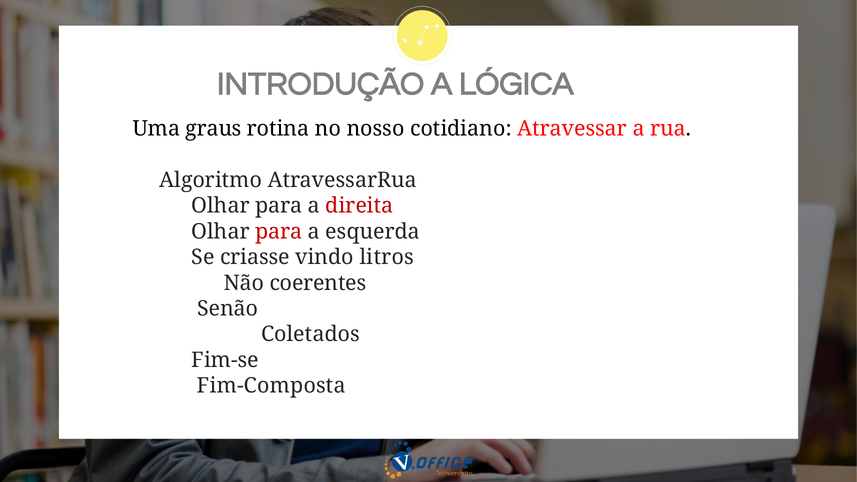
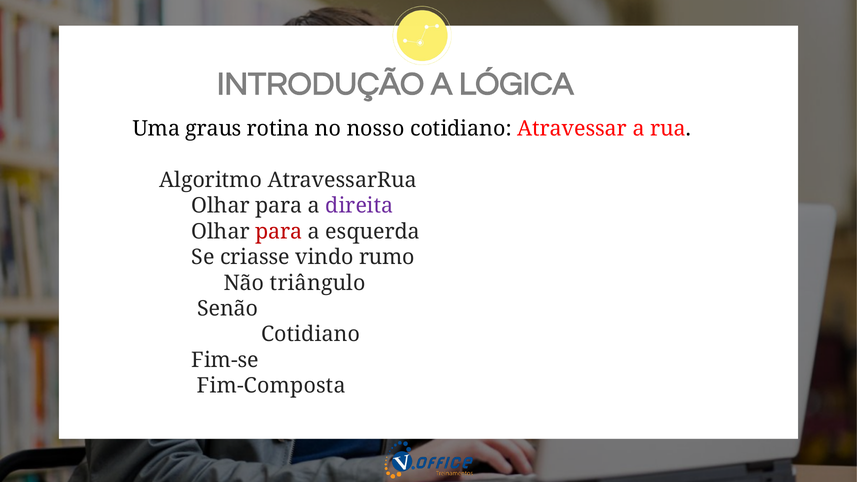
direita colour: red -> purple (359, 206)
litros: litros -> rumo (387, 257)
coerentes: coerentes -> triângulo (318, 283)
Coletados: Coletados -> Cotidiano (311, 334)
